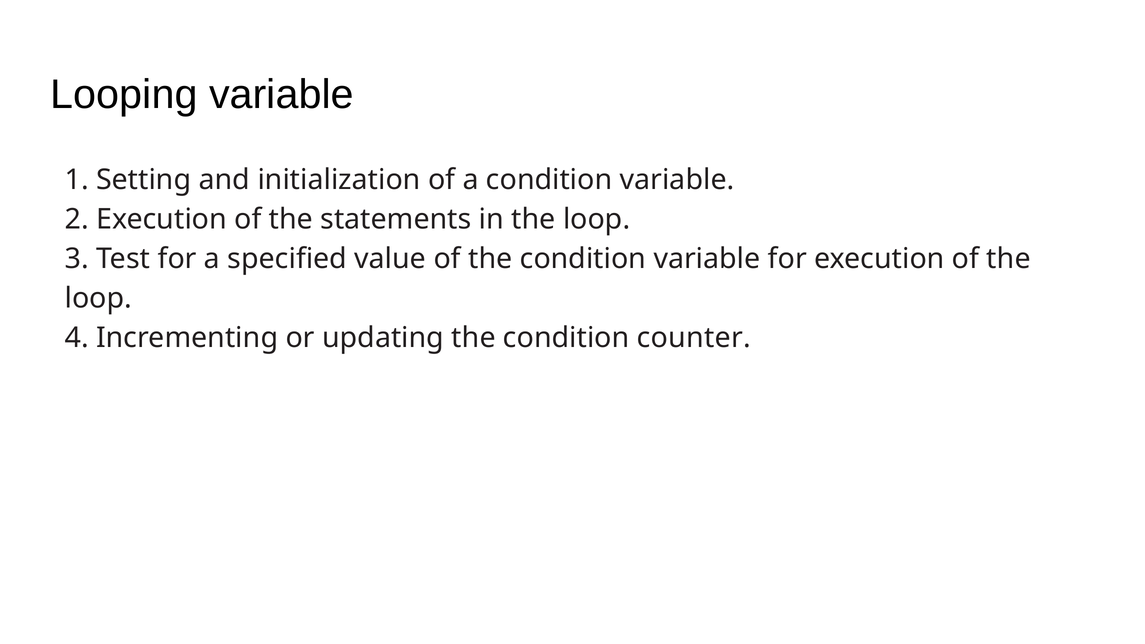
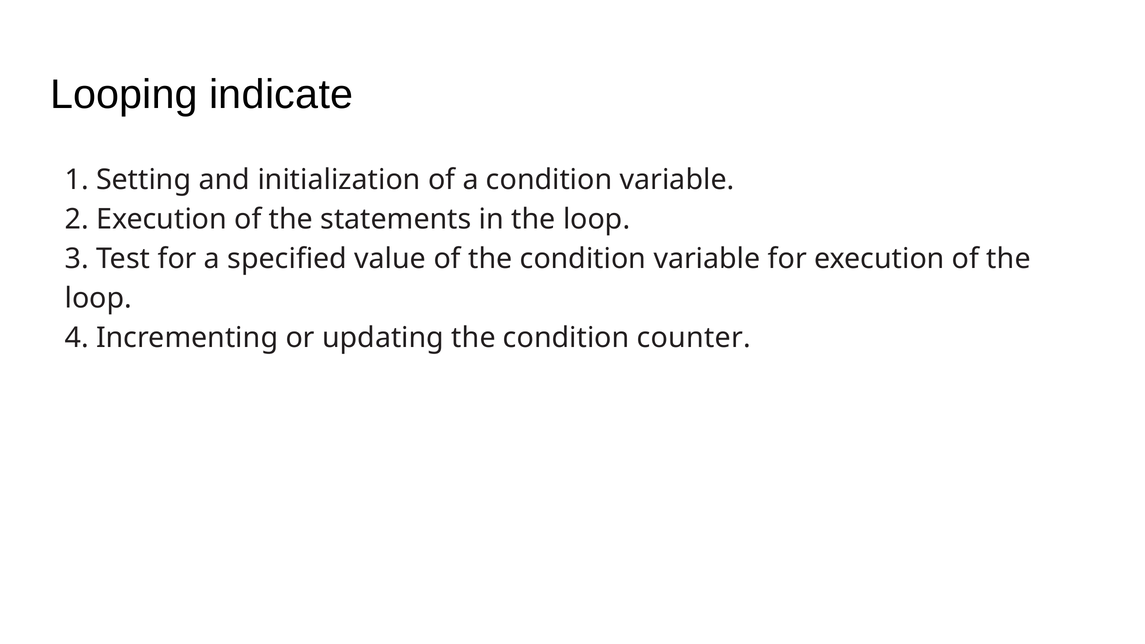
Looping variable: variable -> indicate (281, 95)
